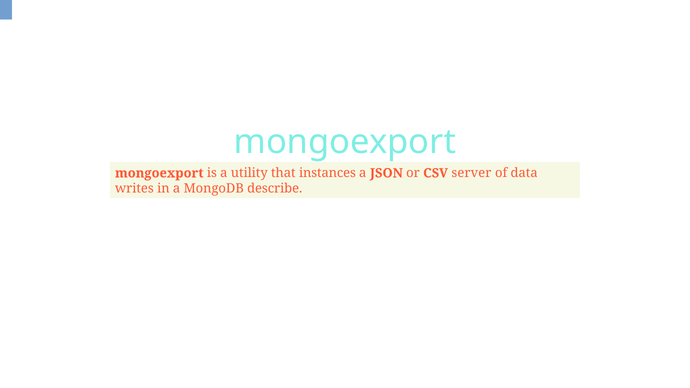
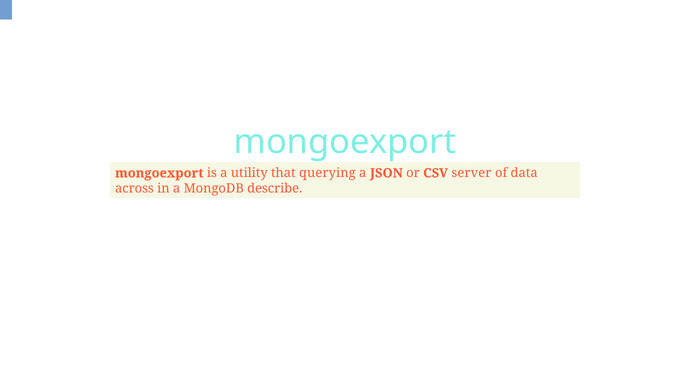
instances: instances -> querying (327, 173)
writes: writes -> across (134, 189)
